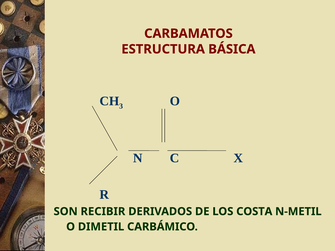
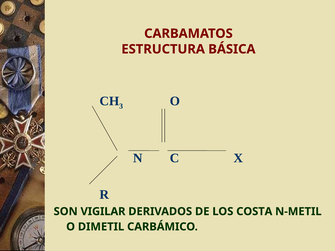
RECIBIR: RECIBIR -> VIGILAR (103, 212)
